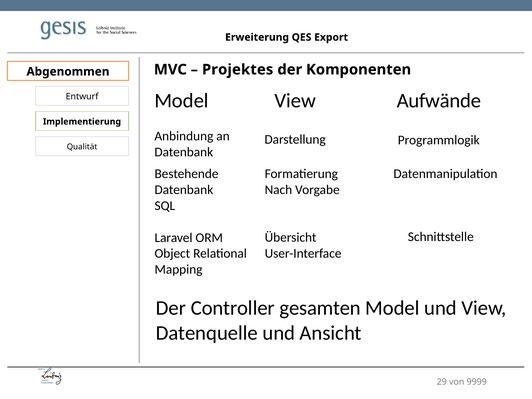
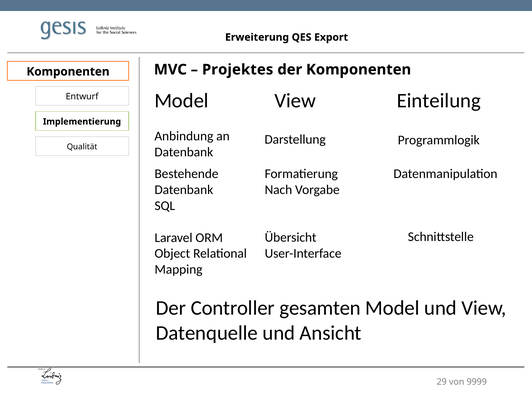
Abgenommen: Abgenommen -> Komponenten (68, 72)
Aufwände: Aufwände -> Einteilung (439, 101)
